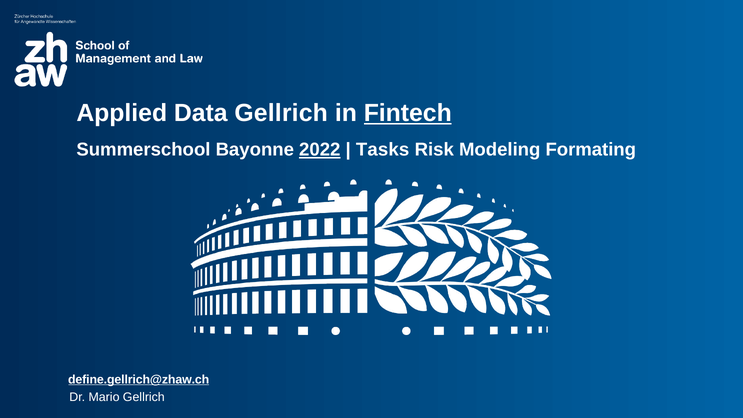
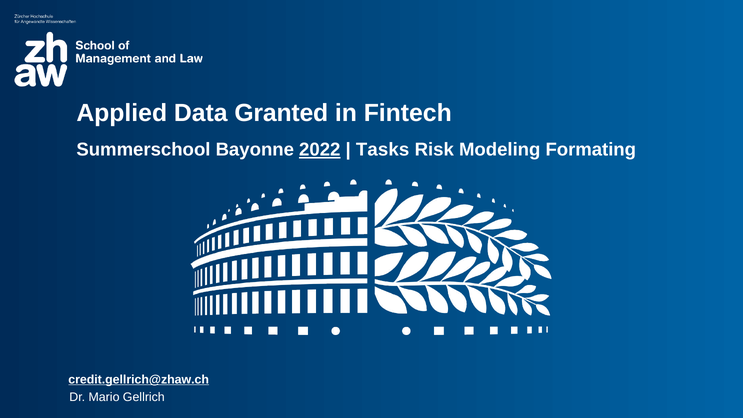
Data Gellrich: Gellrich -> Granted (281, 113)
Fintech underline: present -> none (408, 113)
define.gellrich@zhaw.ch: define.gellrich@zhaw.ch -> credit.gellrich@zhaw.ch (139, 379)
